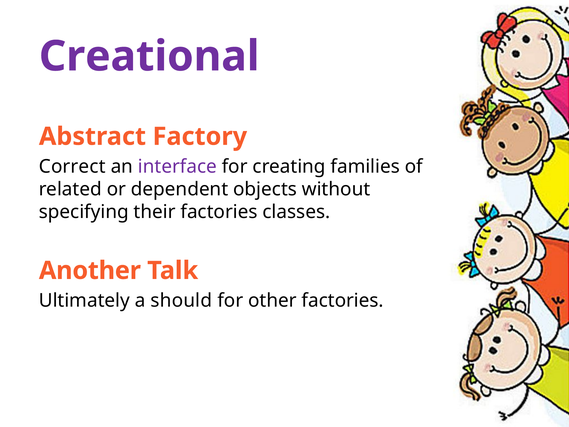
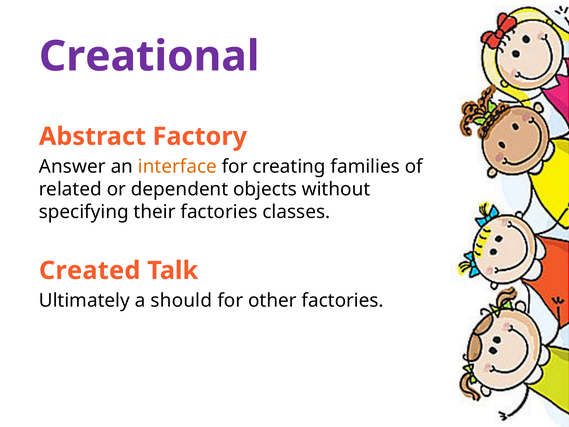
Correct: Correct -> Answer (72, 166)
interface colour: purple -> orange (177, 166)
Another: Another -> Created (90, 270)
